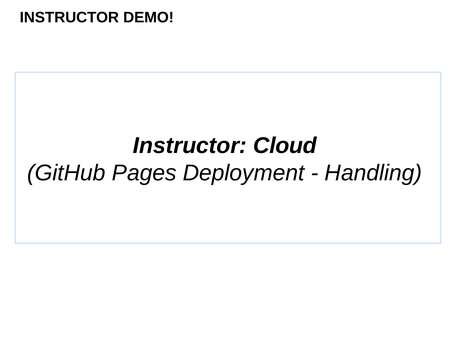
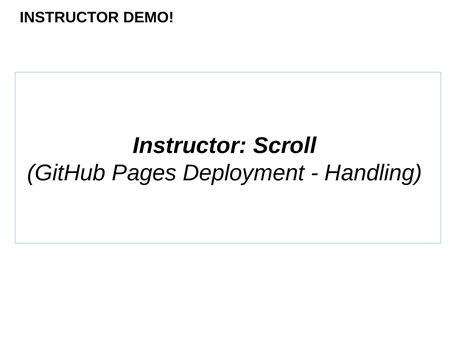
Cloud: Cloud -> Scroll (285, 146)
